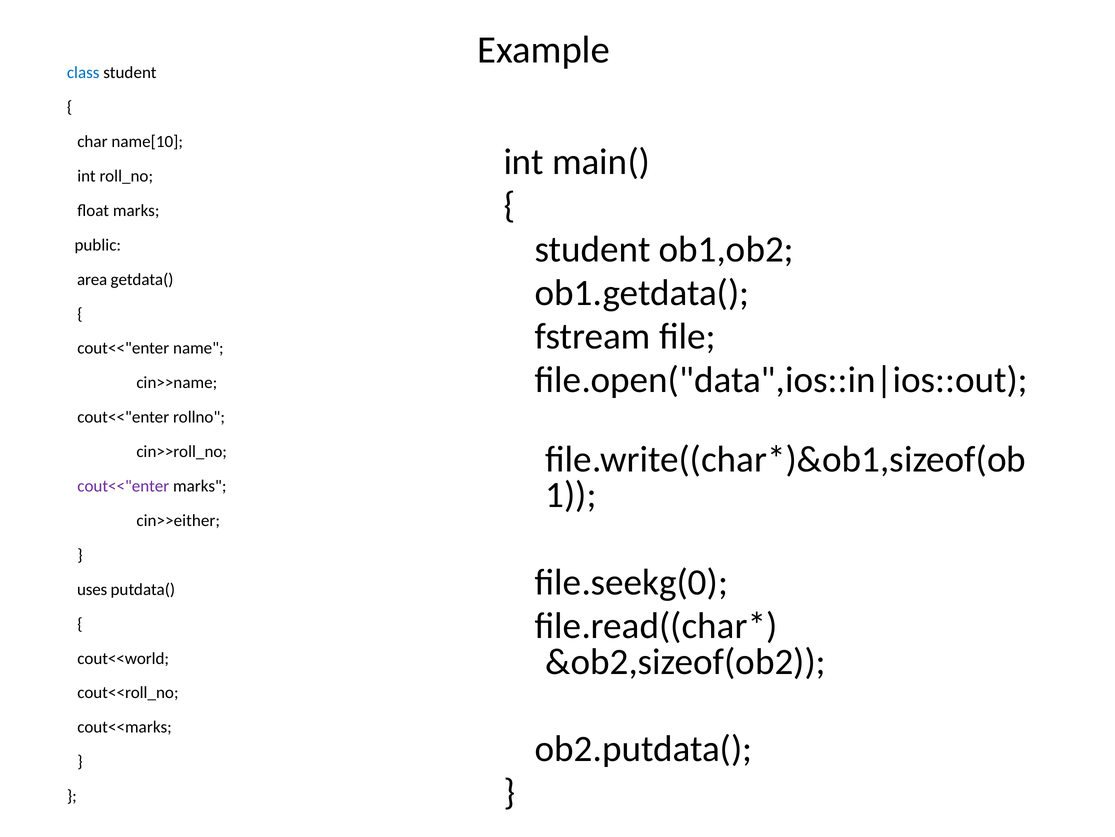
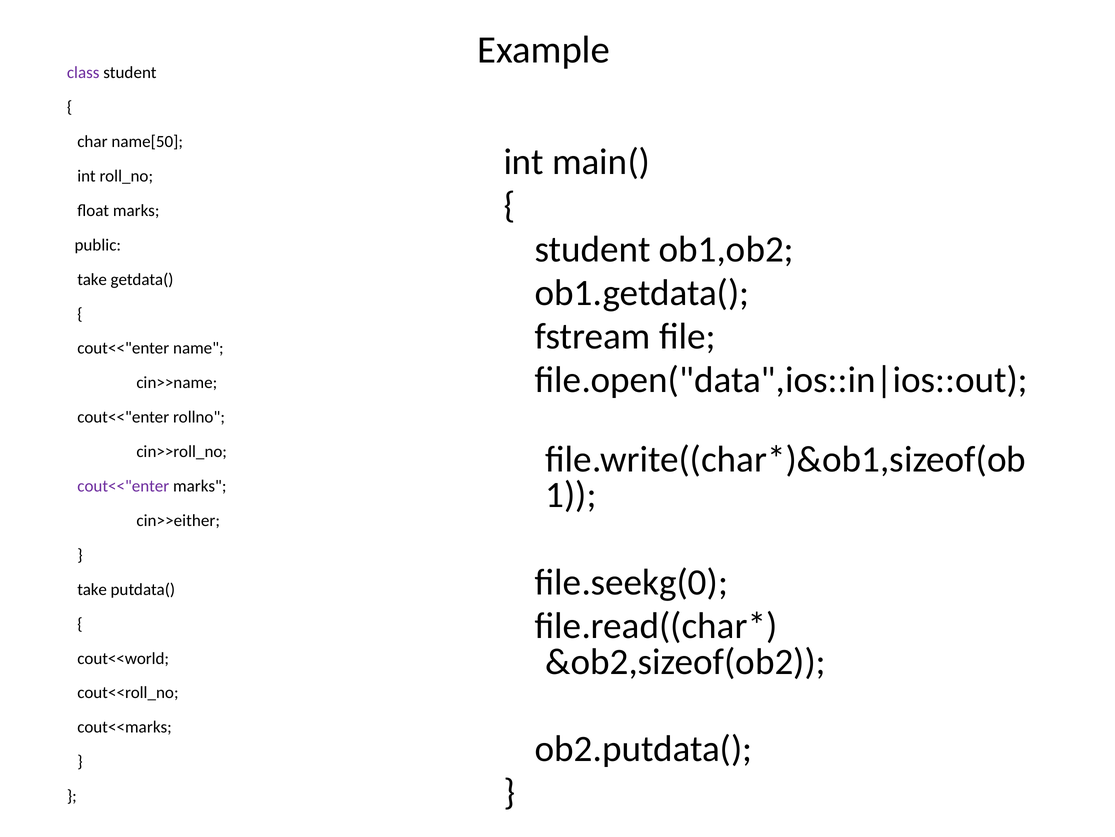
class colour: blue -> purple (83, 73)
name[10: name[10 -> name[50 (147, 142)
area: area -> take (92, 279)
uses: uses -> take (92, 589)
